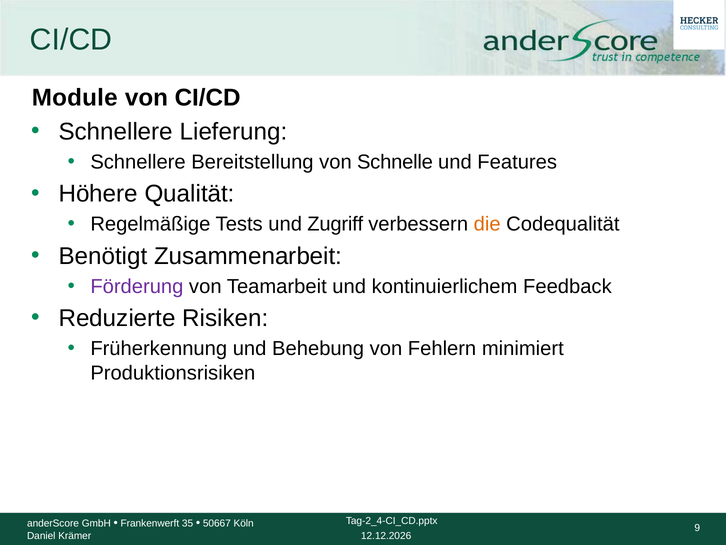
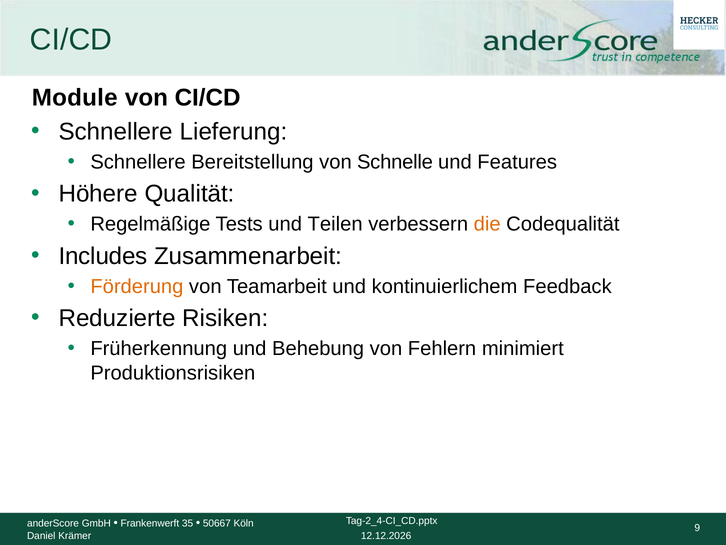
Zugriff: Zugriff -> Teilen (335, 224)
Benötigt: Benötigt -> Includes (103, 256)
Förderung colour: purple -> orange (137, 286)
